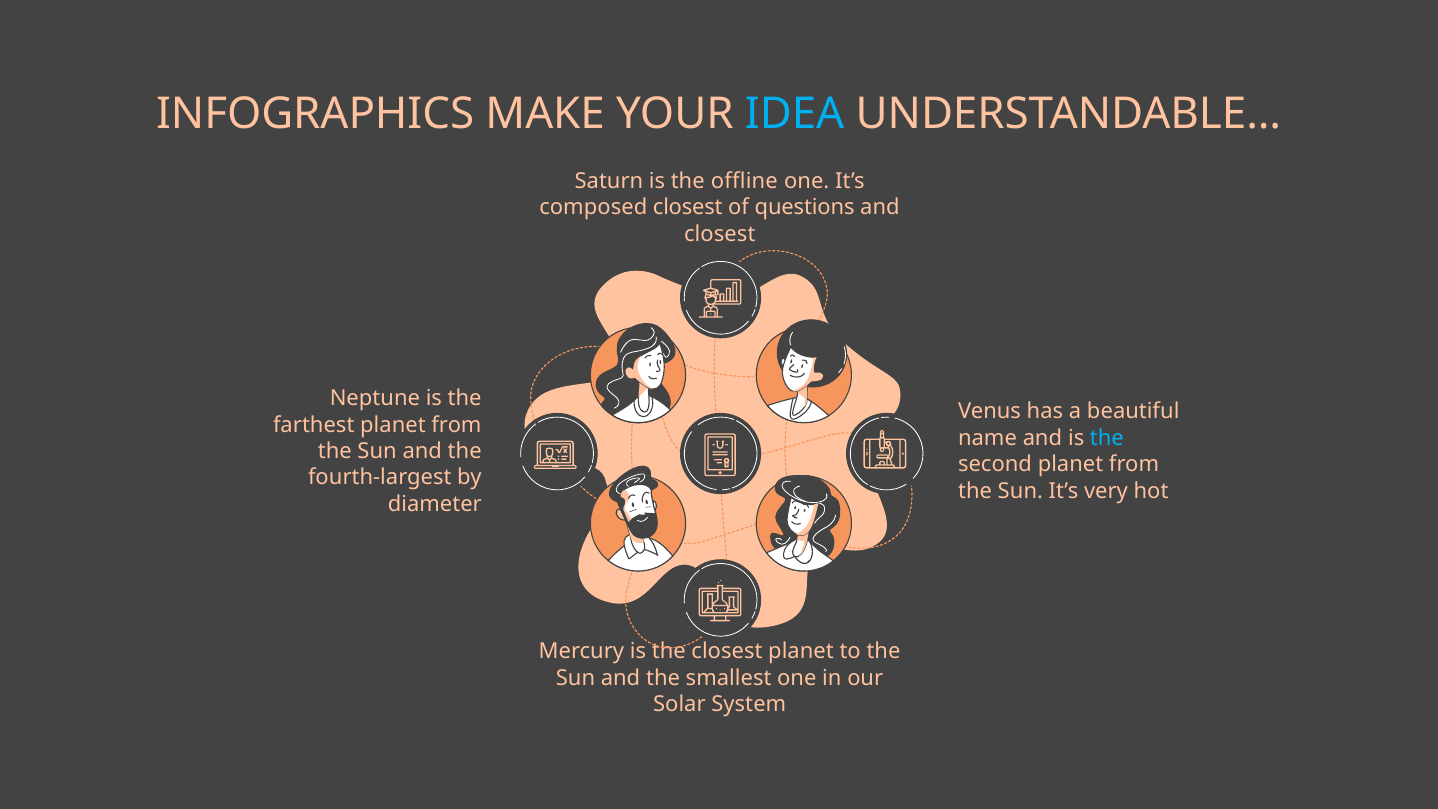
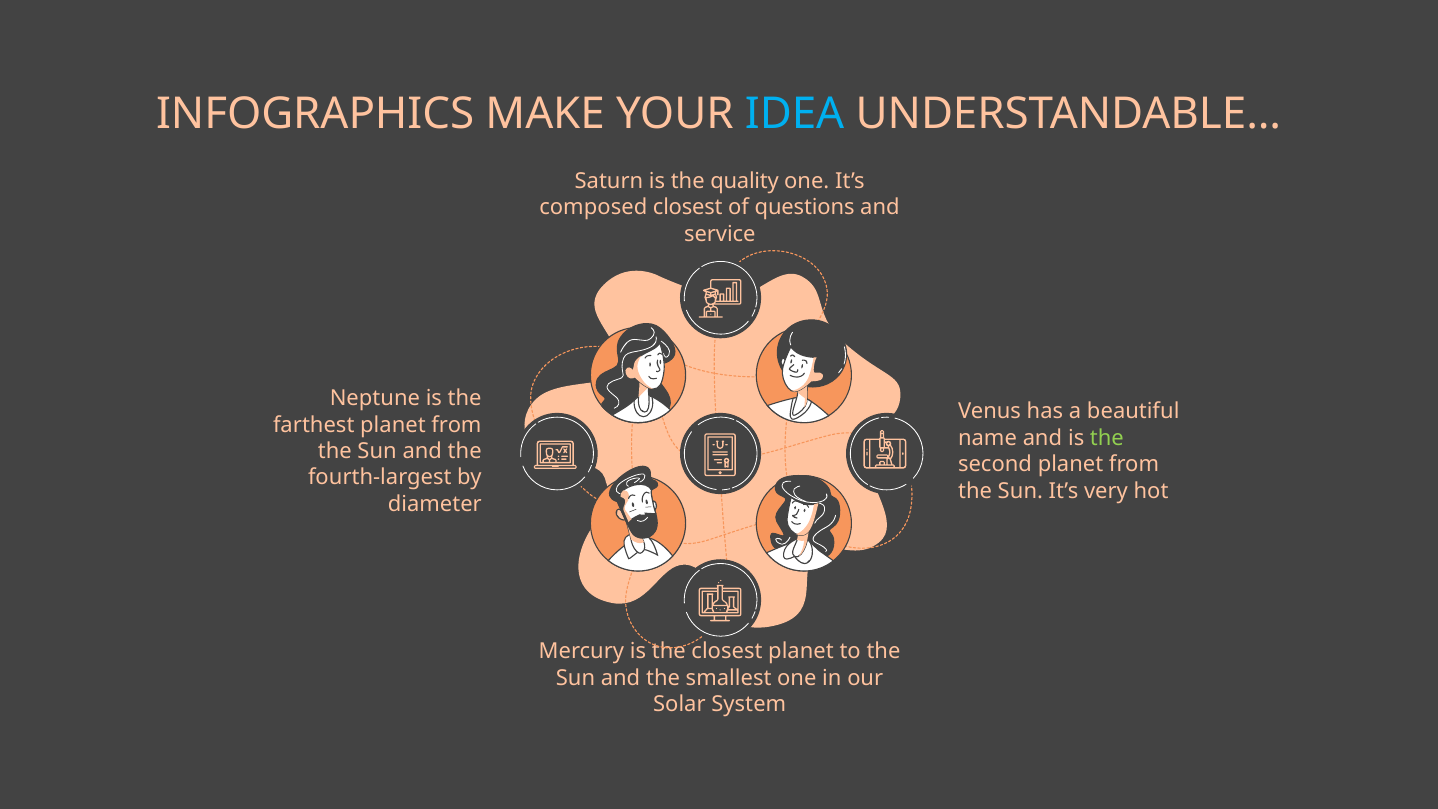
offline: offline -> quality (745, 181)
closest: closest -> service (720, 234)
the colour: light blue -> light green (1107, 438)
